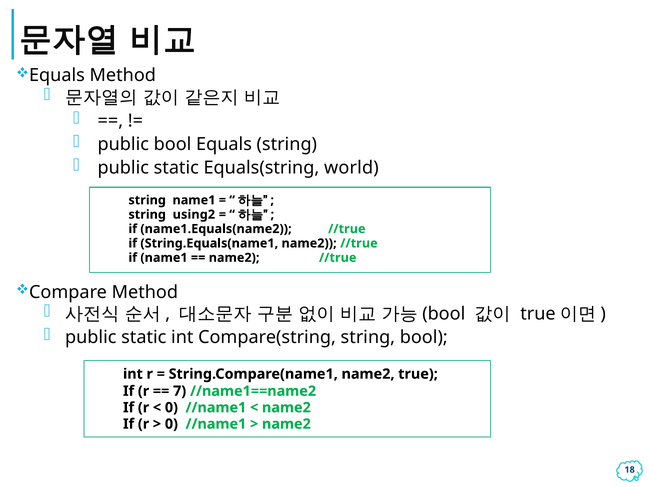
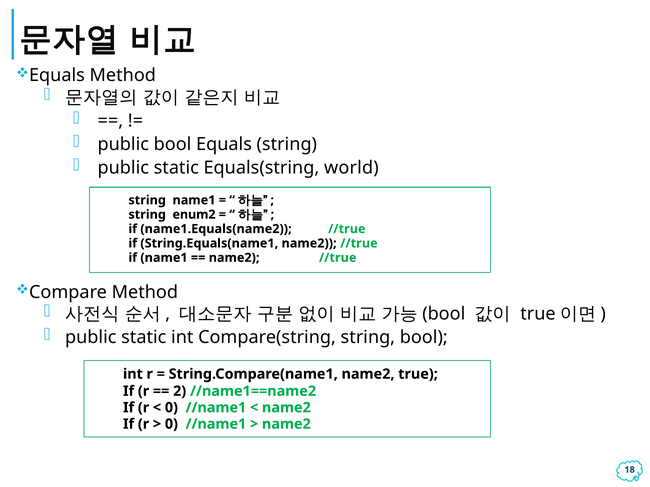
using2: using2 -> enum2 (194, 215)
7: 7 -> 2 (180, 392)
